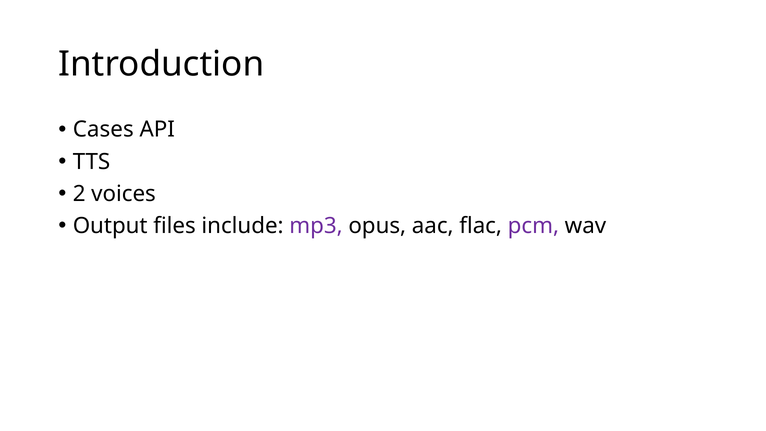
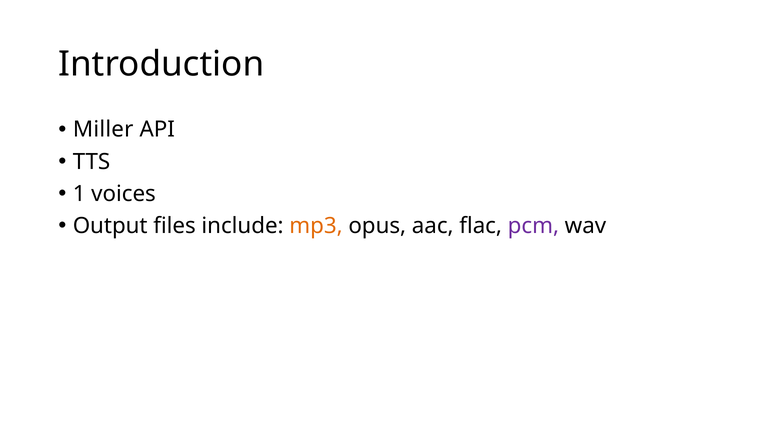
Cases: Cases -> Miller (103, 130)
2: 2 -> 1 (79, 194)
mp3 colour: purple -> orange (316, 226)
